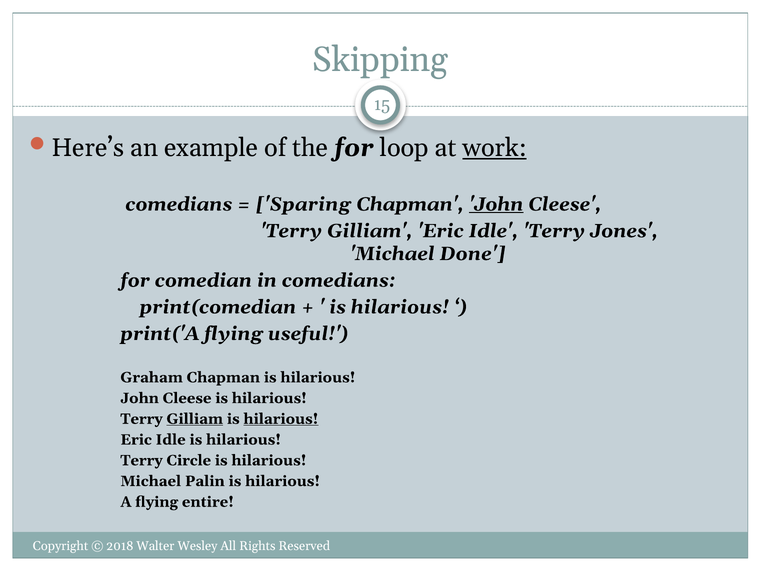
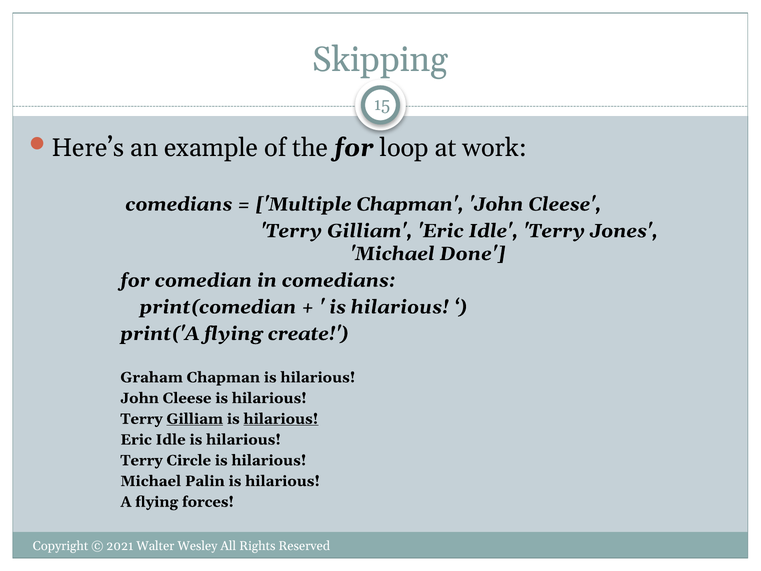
work underline: present -> none (495, 148)
Sparing: Sparing -> Multiple (303, 204)
John underline: present -> none (496, 204)
useful: useful -> create (308, 334)
entire: entire -> forces (208, 502)
2018: 2018 -> 2021 (120, 546)
